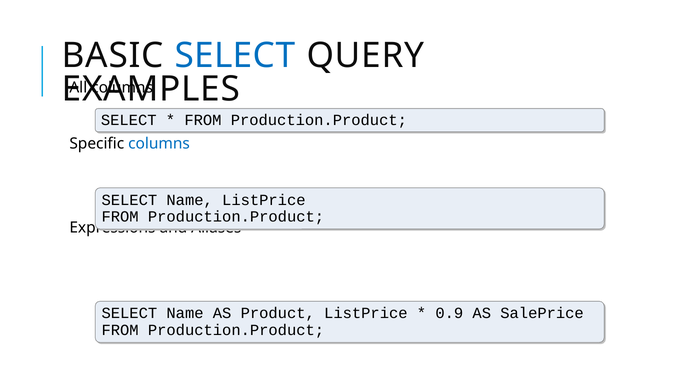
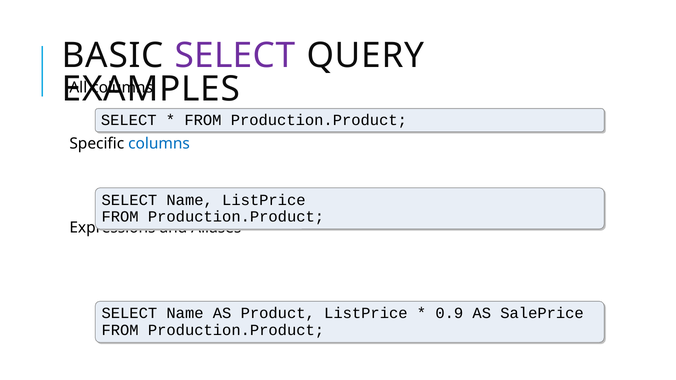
SELECT colour: blue -> purple (235, 56)
